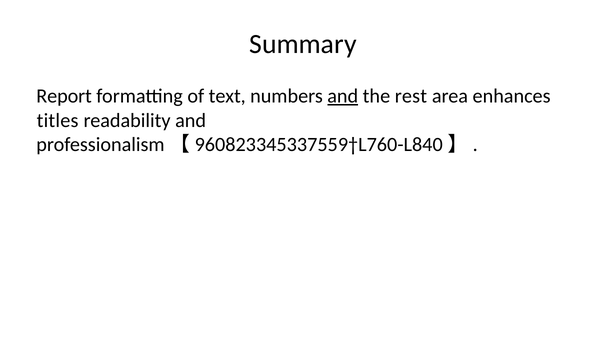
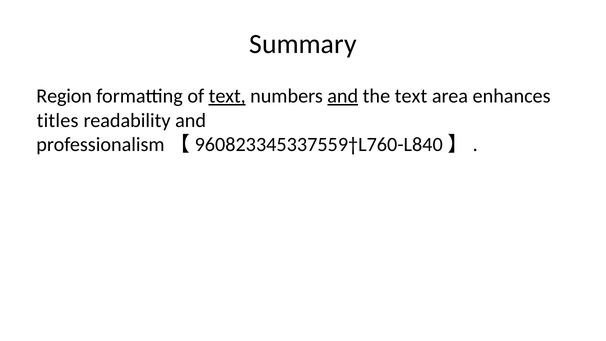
Report: Report -> Region (64, 96)
text underline: none -> present (227, 96)
the rest: rest -> text (411, 96)
